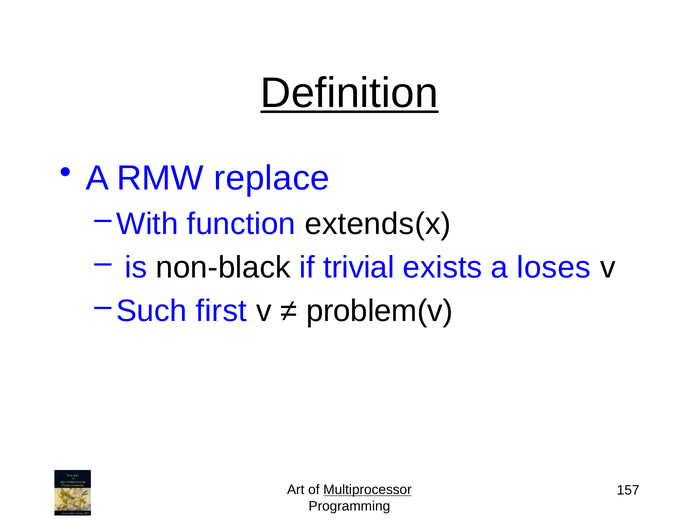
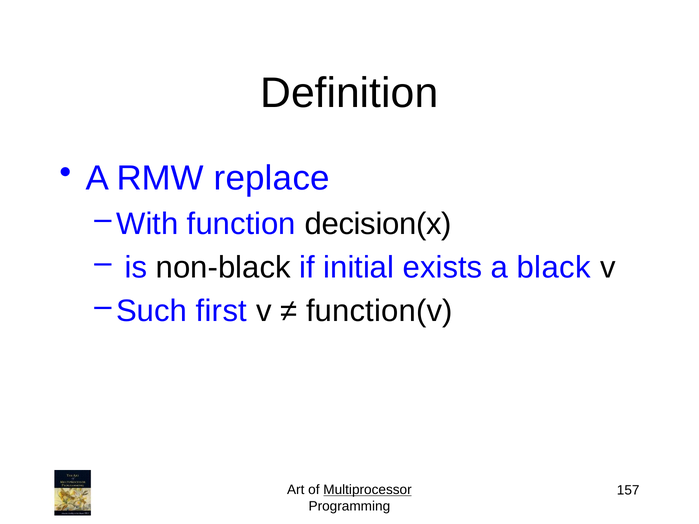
Definition underline: present -> none (349, 93)
extends(x: extends(x -> decision(x (378, 224)
trivial: trivial -> initial (359, 267)
loses: loses -> black (554, 267)
problem(v: problem(v -> function(v (379, 311)
